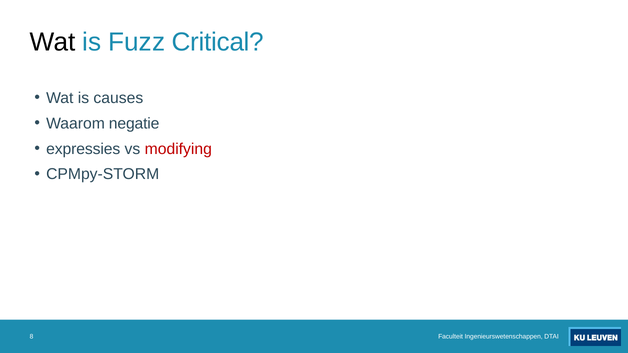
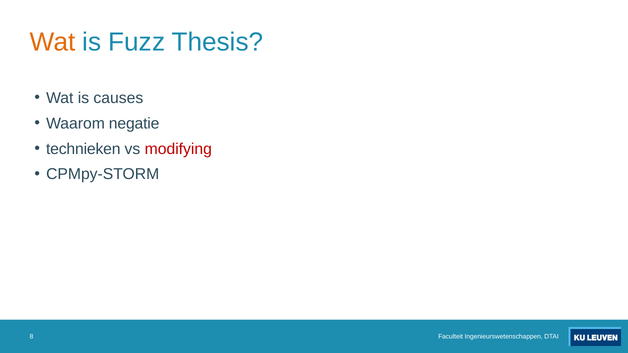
Wat colour: black -> orange (53, 42)
Critical: Critical -> Thesis (218, 42)
expressies: expressies -> technieken (83, 149)
